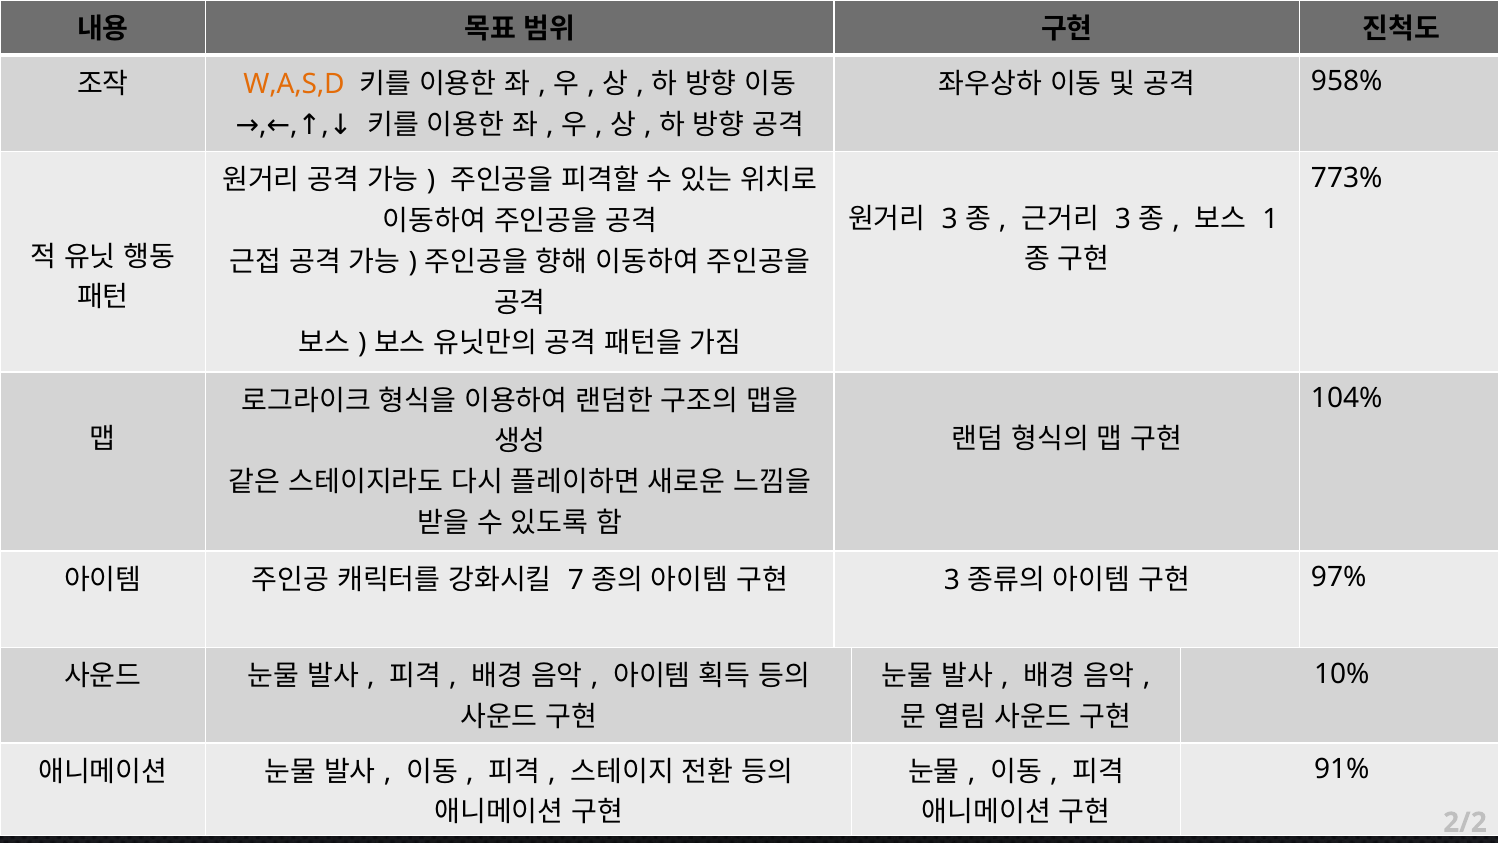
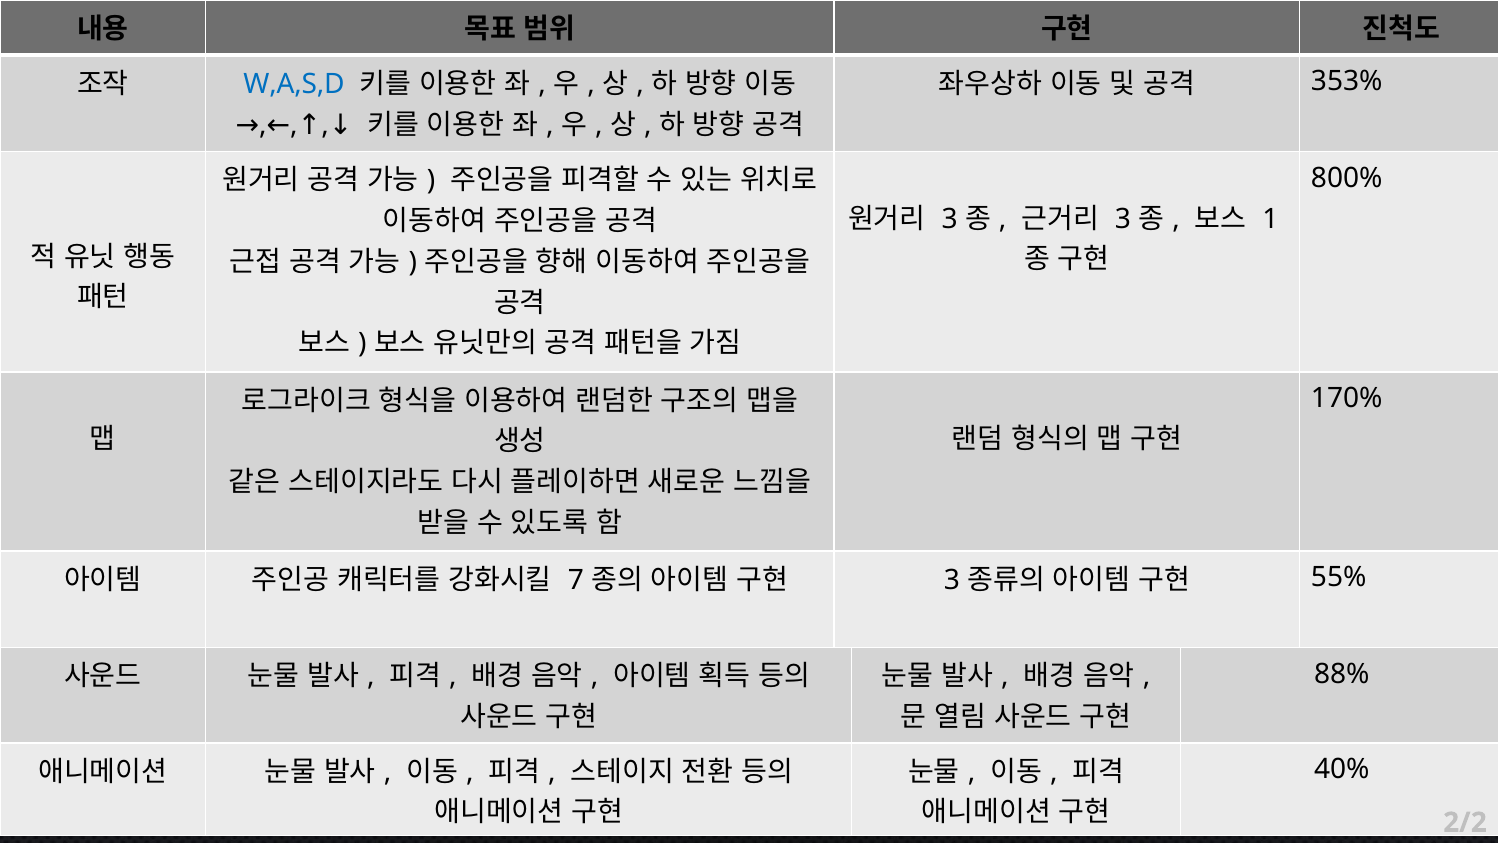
W,A,S,D colour: orange -> blue (294, 84)
958%: 958% -> 353% (1347, 81)
773%: 773% -> 800% (1347, 178)
104%: 104% -> 170% (1347, 398)
97%: 97% -> 55% (1339, 577)
10%: 10% -> 88% (1342, 674)
91%: 91% -> 40% (1342, 769)
